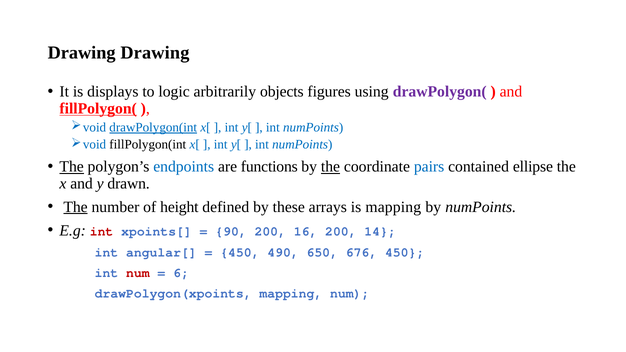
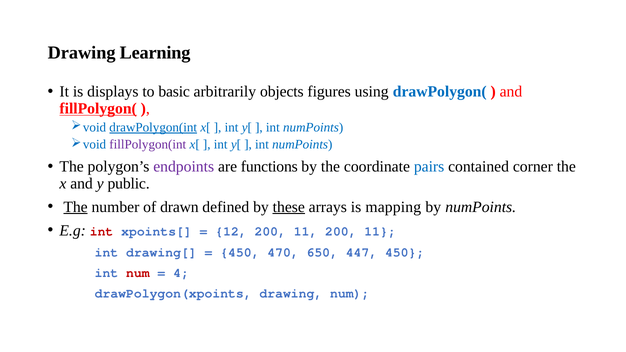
Drawing Drawing: Drawing -> Learning (155, 53)
logic: logic -> basic (174, 92)
drawPolygon( colour: purple -> blue (440, 92)
fillPolygon(int colour: black -> purple (148, 145)
The underline: present -> none (72, 167)
endpoints colour: blue -> purple (184, 167)
the underline: present -> none (330, 167)
ellipse: ellipse -> corner (533, 167)
drawn: drawn -> public (129, 184)
height: height -> drawn (179, 207)
these underline: none -> present (289, 207)
90: 90 -> 12 (231, 231)
16: 16 -> 11 (306, 231)
14: 14 -> 11 (380, 231)
angular[: angular[ -> drawing[ (161, 252)
490: 490 -> 470 (283, 252)
676: 676 -> 447 (361, 252)
6: 6 -> 4 (181, 273)
drawPolygon(xpoints mapping: mapping -> drawing (291, 294)
